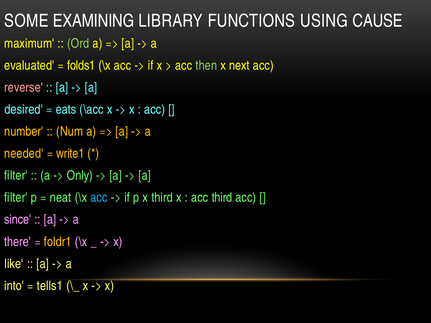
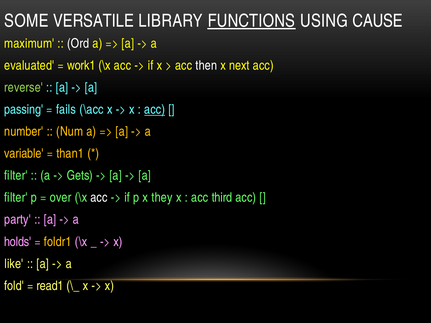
EXAMINING: EXAMINING -> VERSATILE (93, 21)
FUNCTIONS underline: none -> present (251, 21)
Ord colour: light green -> white (78, 44)
folds1: folds1 -> work1 (81, 66)
then colour: light green -> white (206, 66)
reverse colour: pink -> light green (24, 88)
desired: desired -> passing (24, 110)
eats: eats -> fails (66, 110)
acc underline: none -> present (155, 110)
needed: needed -> variable (24, 154)
write1: write1 -> than1 (70, 154)
Only: Only -> Gets (80, 176)
neat: neat -> over (61, 198)
acc colour: light blue -> white (99, 198)
x third: third -> they (162, 198)
since: since -> party (18, 220)
there: there -> holds (18, 242)
into: into -> fold (14, 286)
tells1: tells1 -> read1 (50, 286)
